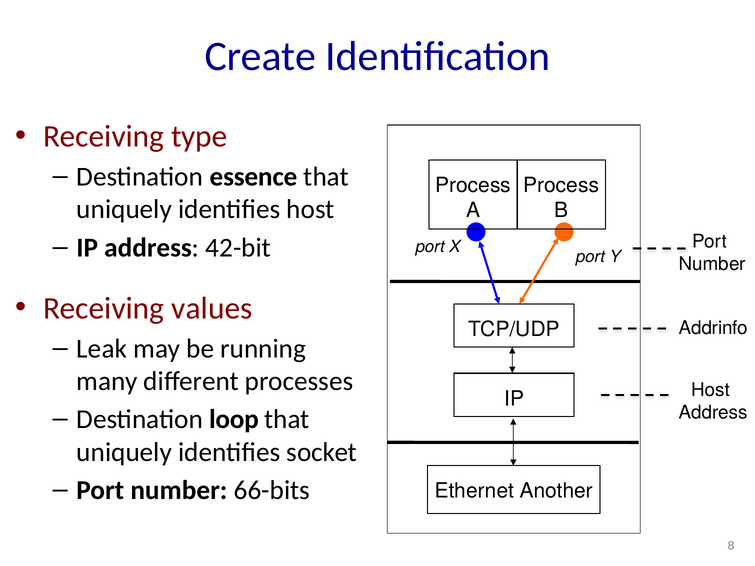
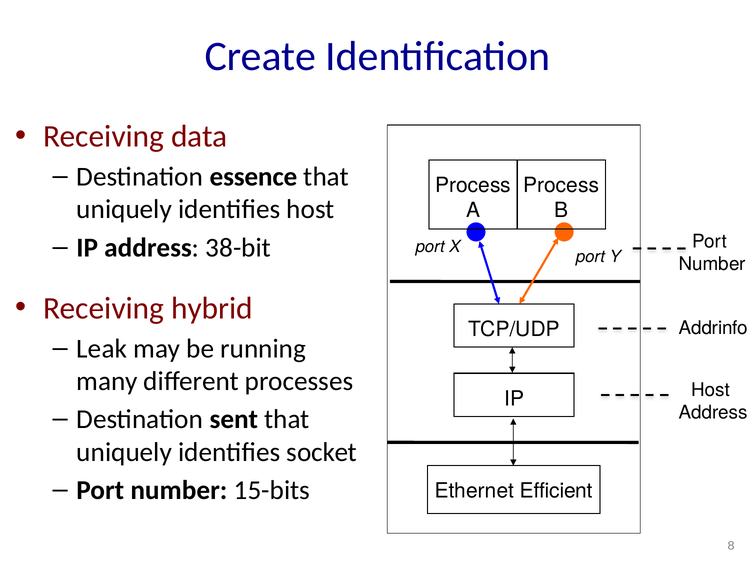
type: type -> data (199, 137)
42-bit: 42-bit -> 38-bit (238, 248)
values: values -> hybrid (212, 308)
loop: loop -> sent (234, 420)
66-bits: 66-bits -> 15-bits (272, 490)
Another: Another -> Efficient (556, 491)
